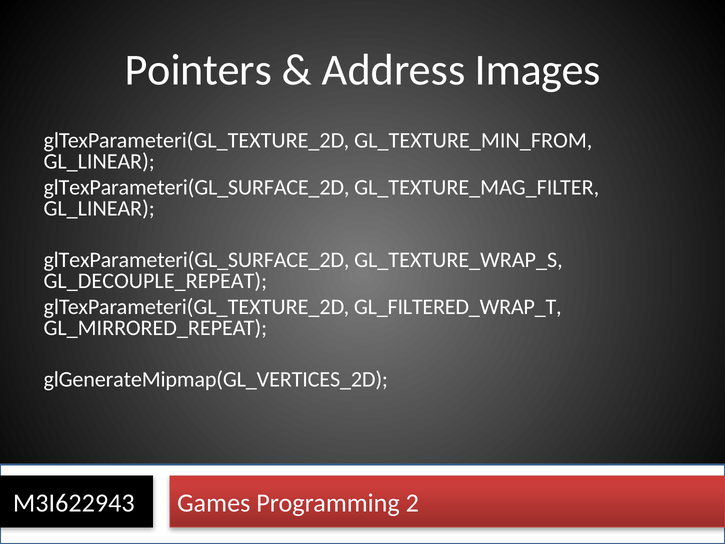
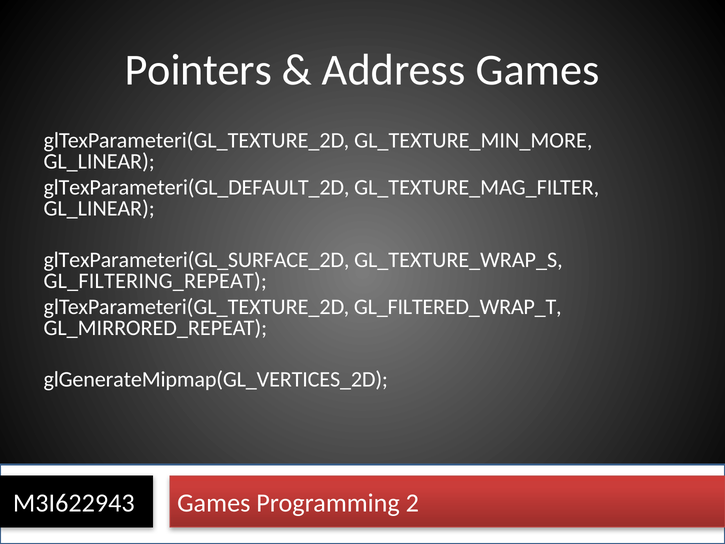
Address Images: Images -> Games (538, 70)
GL_TEXTURE_MIN_FROM: GL_TEXTURE_MIN_FROM -> GL_TEXTURE_MIN_MORE (473, 140)
glTexParameteri(GL_SURFACE_2D: glTexParameteri(GL_SURFACE_2D -> glTexParameteri(GL_DEFAULT_2D (196, 187)
GL_DECOUPLE_REPEAT: GL_DECOUPLE_REPEAT -> GL_FILTERING_REPEAT (155, 281)
